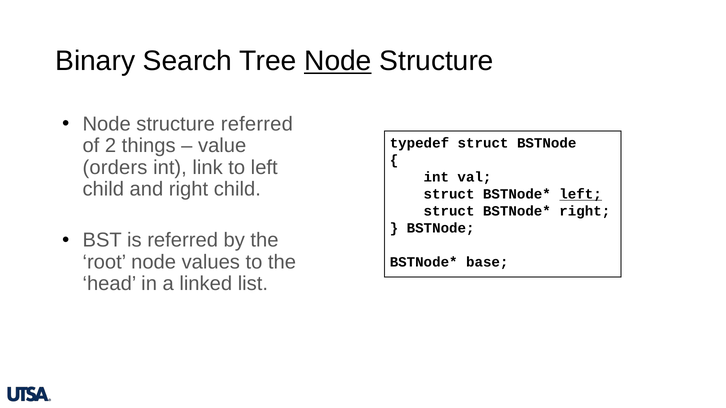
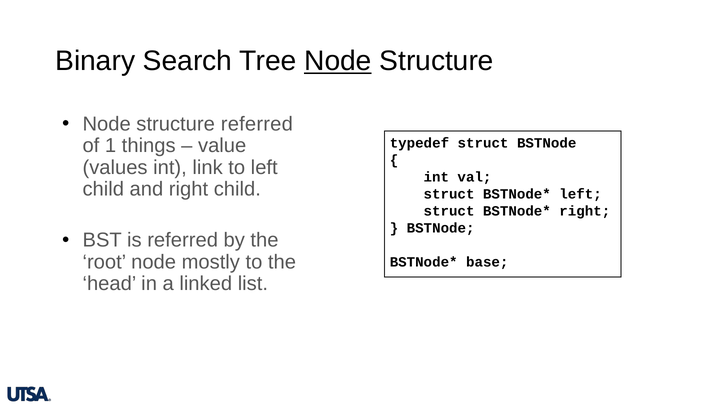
2: 2 -> 1 (111, 146)
orders: orders -> values (115, 168)
left underline: present -> none (581, 194)
values: values -> mostly (211, 262)
